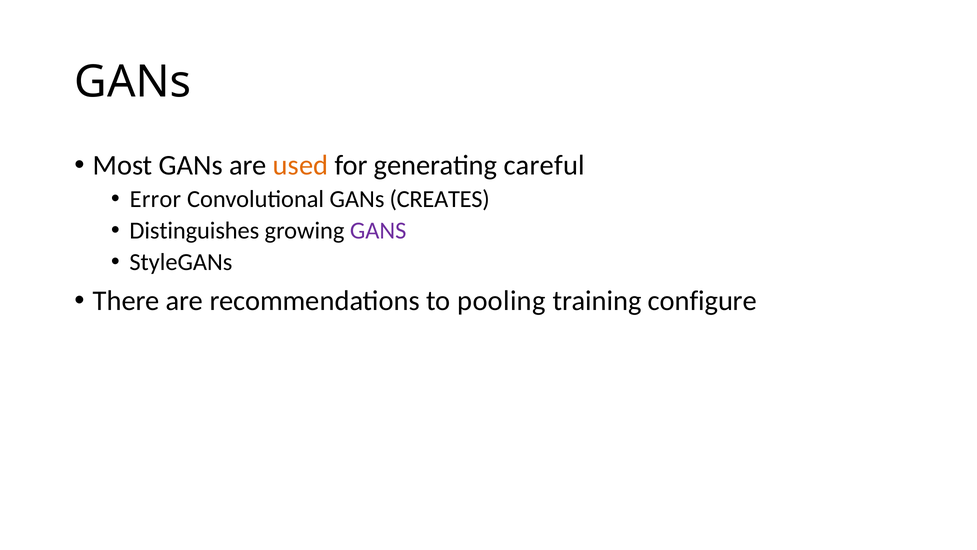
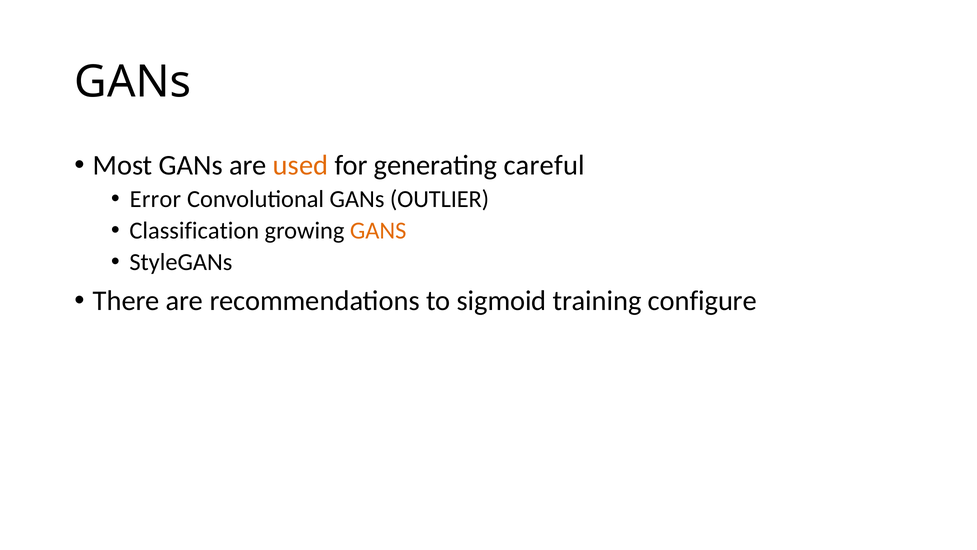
CREATES: CREATES -> OUTLIER (440, 199)
Distinguishes: Distinguishes -> Classification (194, 230)
GANS colour: purple -> orange (378, 230)
pooling: pooling -> sigmoid (502, 300)
